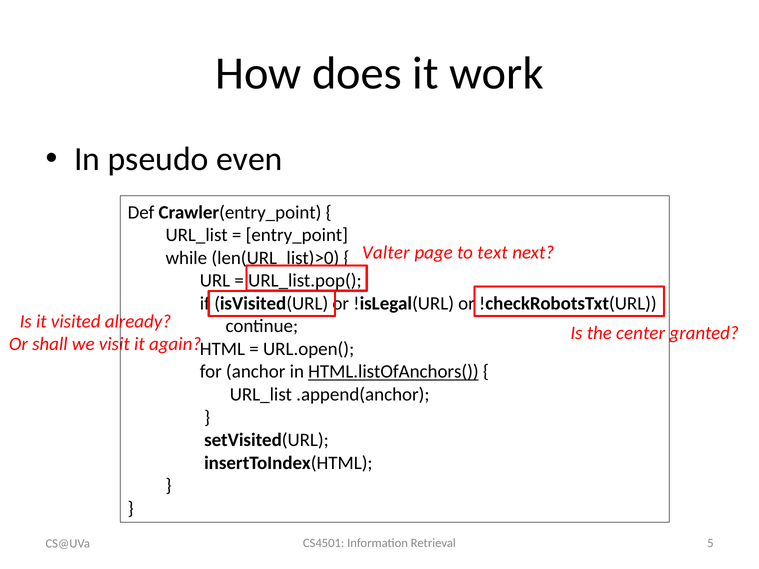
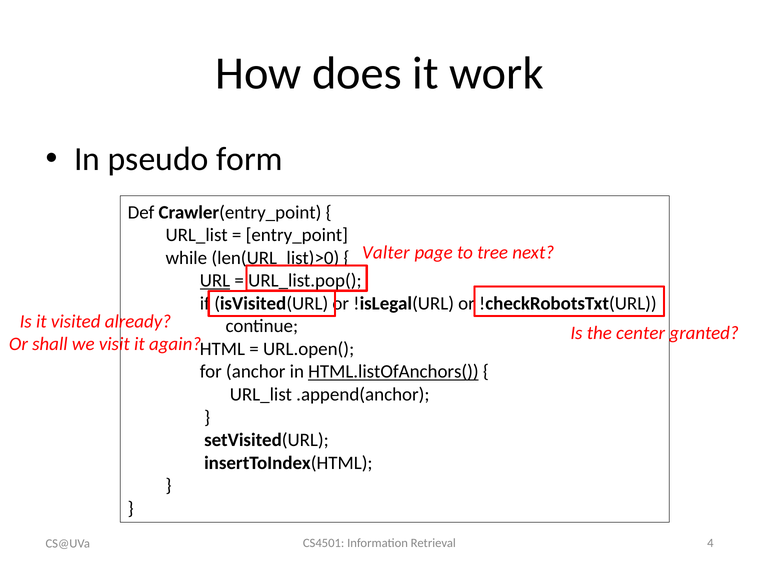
even: even -> form (249, 159)
text: text -> tree (493, 253)
URL underline: none -> present (215, 281)
5: 5 -> 4 (710, 544)
